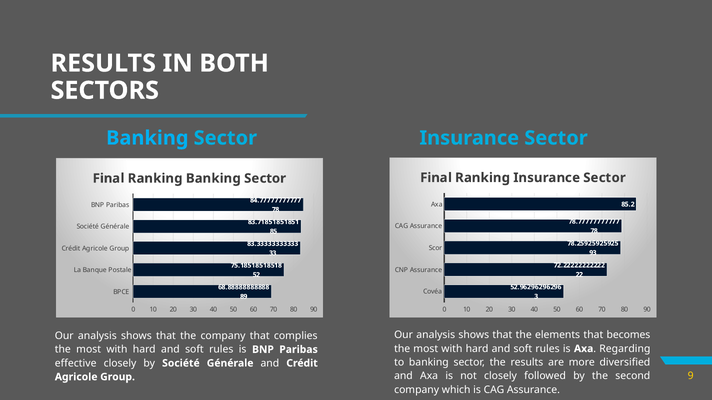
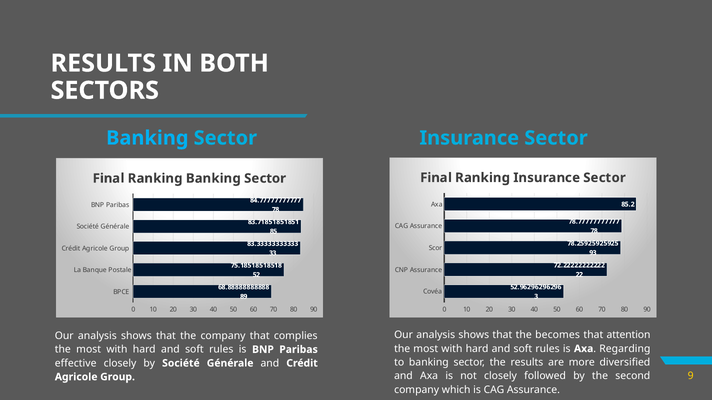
elements: elements -> becomes (558, 335)
becomes: becomes -> attention (628, 335)
